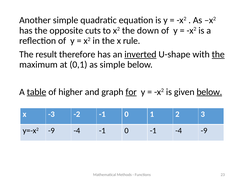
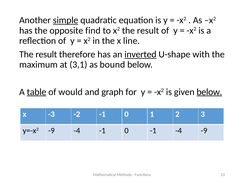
simple underline: none -> present (66, 20)
cuts: cuts -> find (93, 30)
x2 the down: down -> result (148, 30)
rule: rule -> line (131, 41)
the underline: present -> none (218, 54)
0,1: 0,1 -> 3,1 (78, 65)
as simple: simple -> bound (112, 65)
higher: higher -> would (71, 92)
for underline: present -> none (131, 92)
